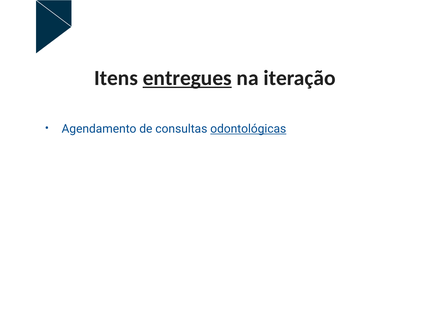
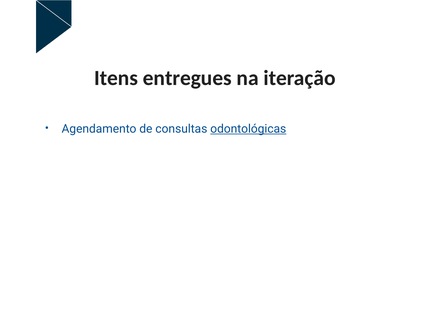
entregues underline: present -> none (187, 78)
